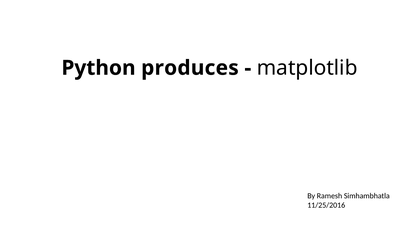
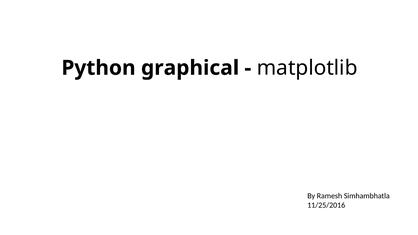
produces: produces -> graphical (190, 68)
